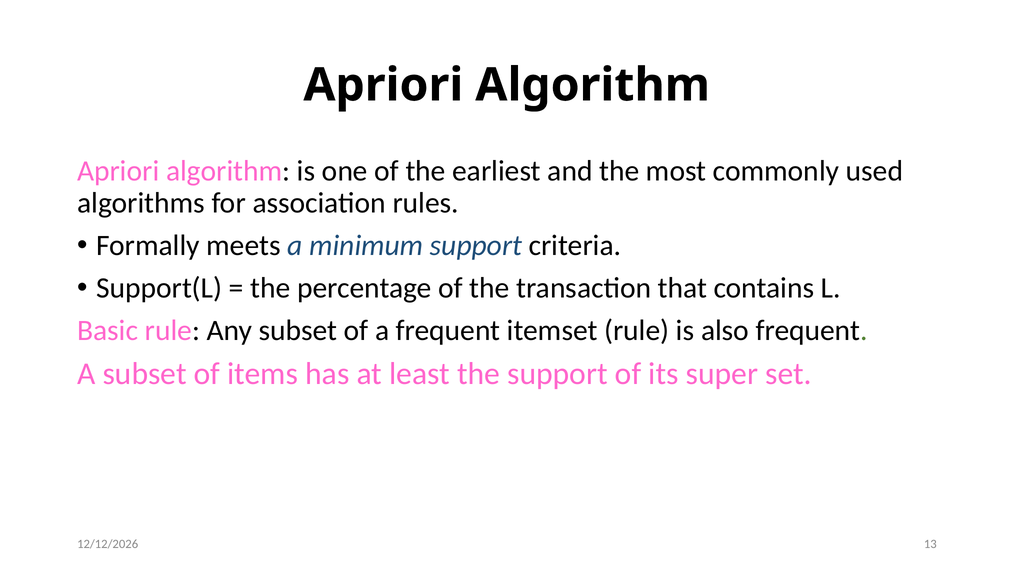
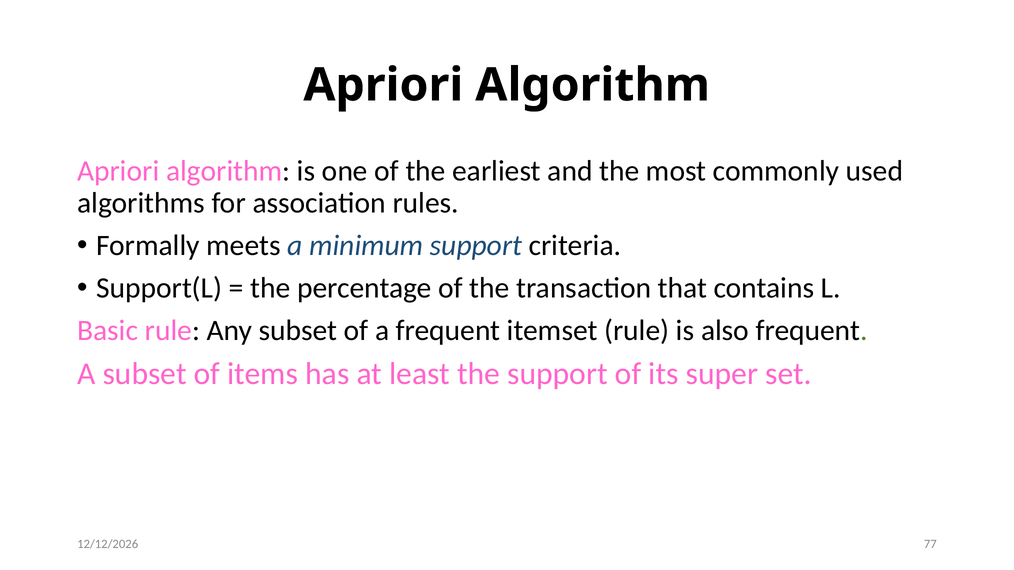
13: 13 -> 77 (930, 545)
